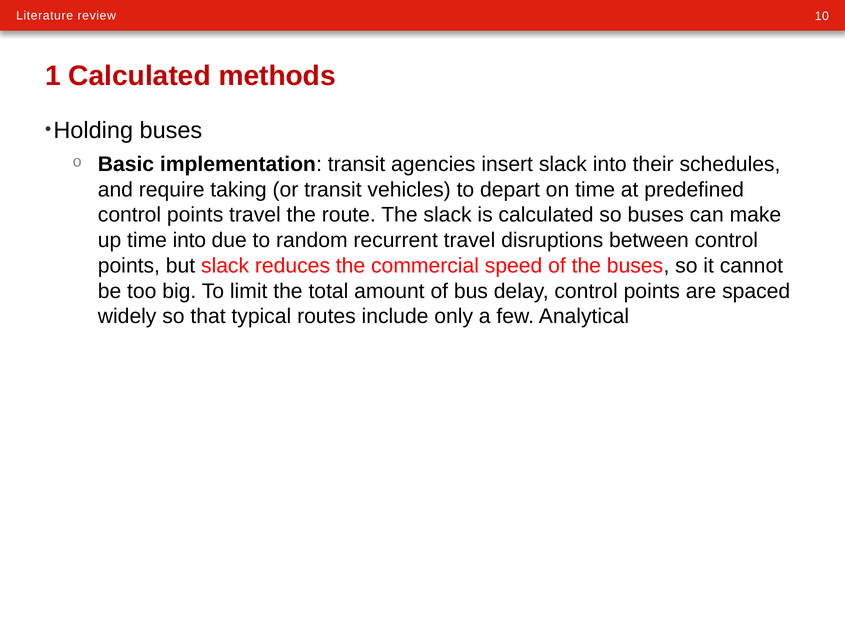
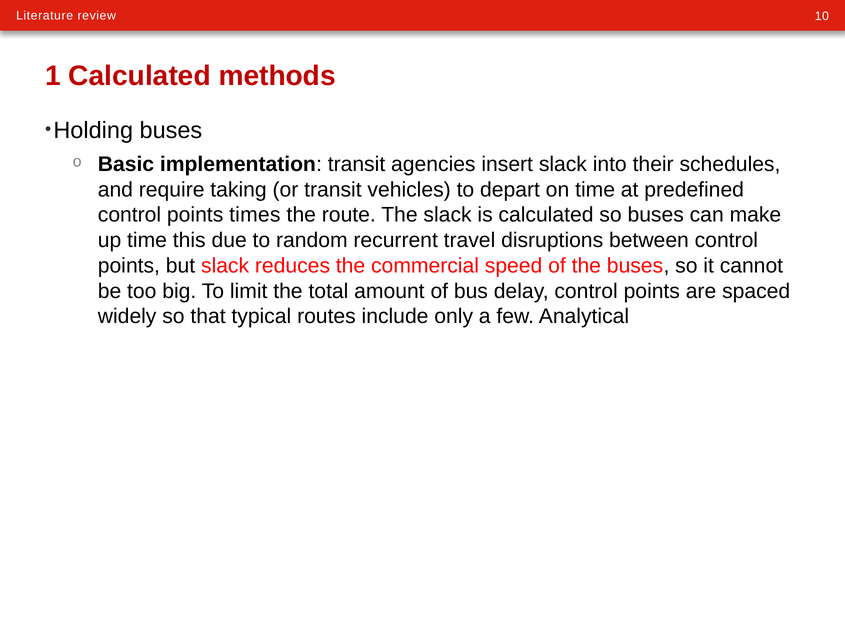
points travel: travel -> times (255, 215)
time into: into -> this (189, 240)
